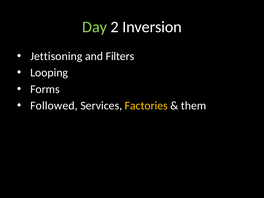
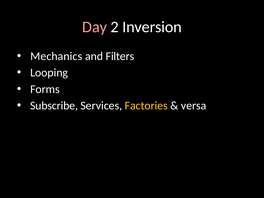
Day colour: light green -> pink (95, 27)
Jettisoning: Jettisoning -> Mechanics (56, 56)
Followed: Followed -> Subscribe (54, 106)
them: them -> versa (194, 106)
